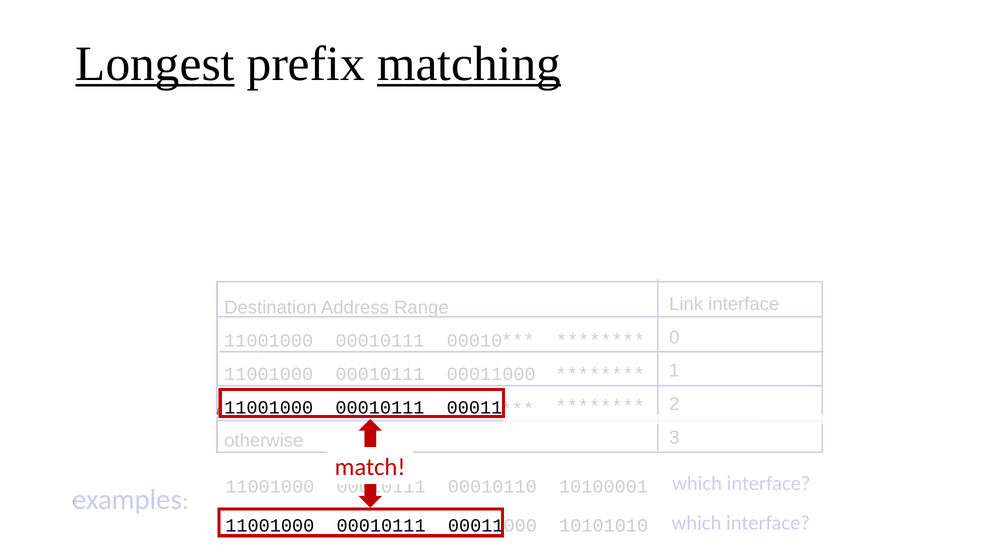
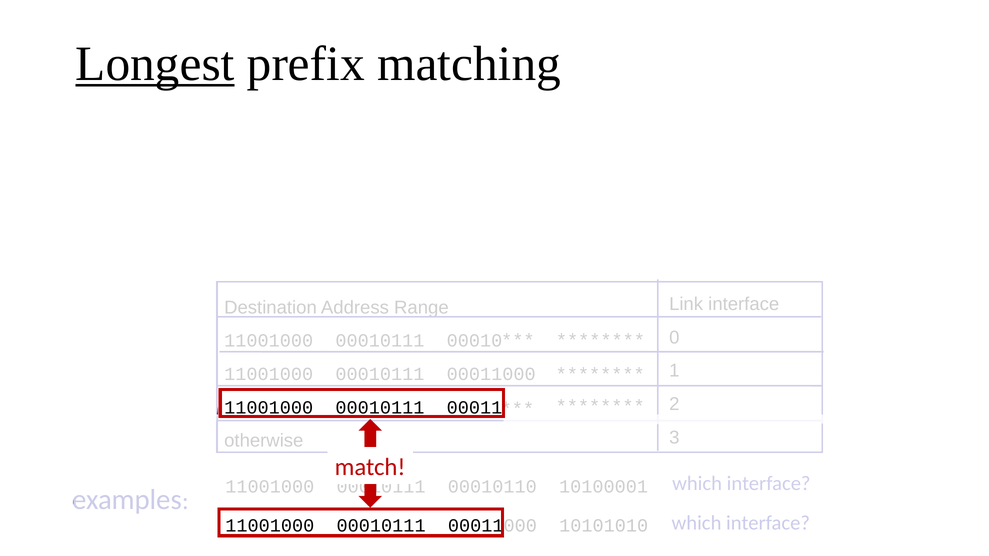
matching underline: present -> none (469, 64)
